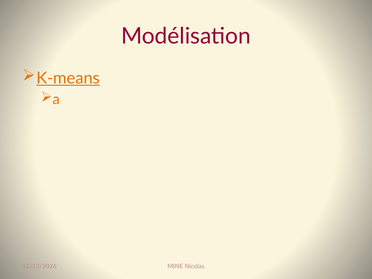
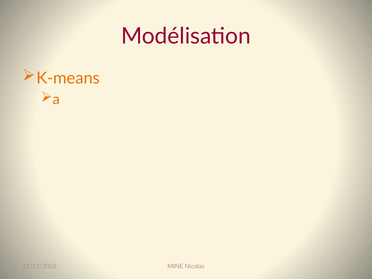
K-means underline: present -> none (68, 78)
